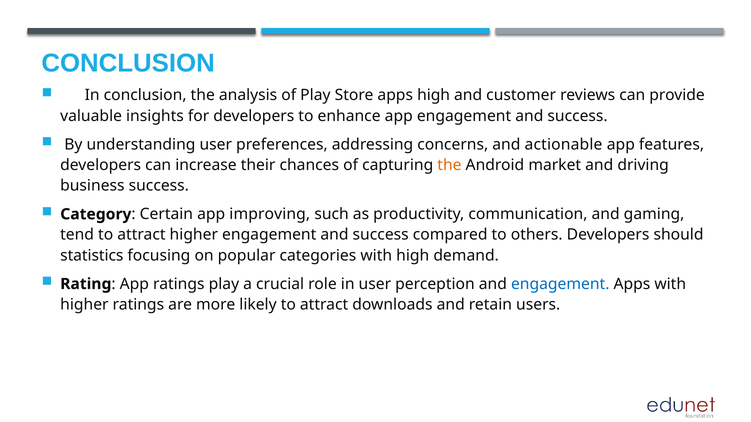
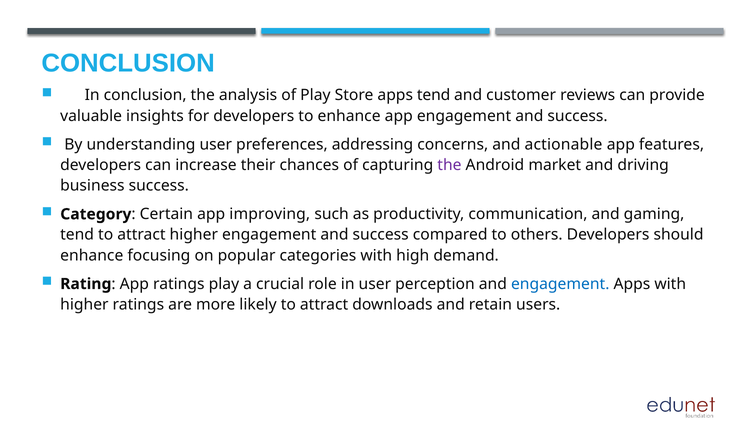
apps high: high -> tend (434, 95)
the colour: orange -> purple (449, 165)
statistics: statistics -> enhance (92, 256)
